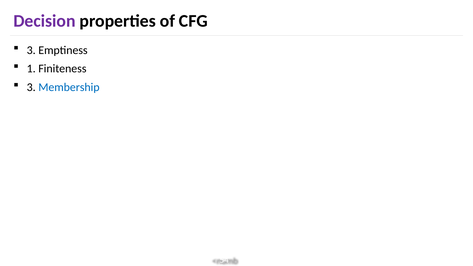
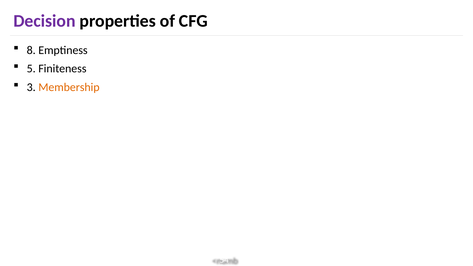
3: 3 -> 8 (31, 50)
1: 1 -> 5 (31, 69)
Membership colour: blue -> orange (69, 87)
